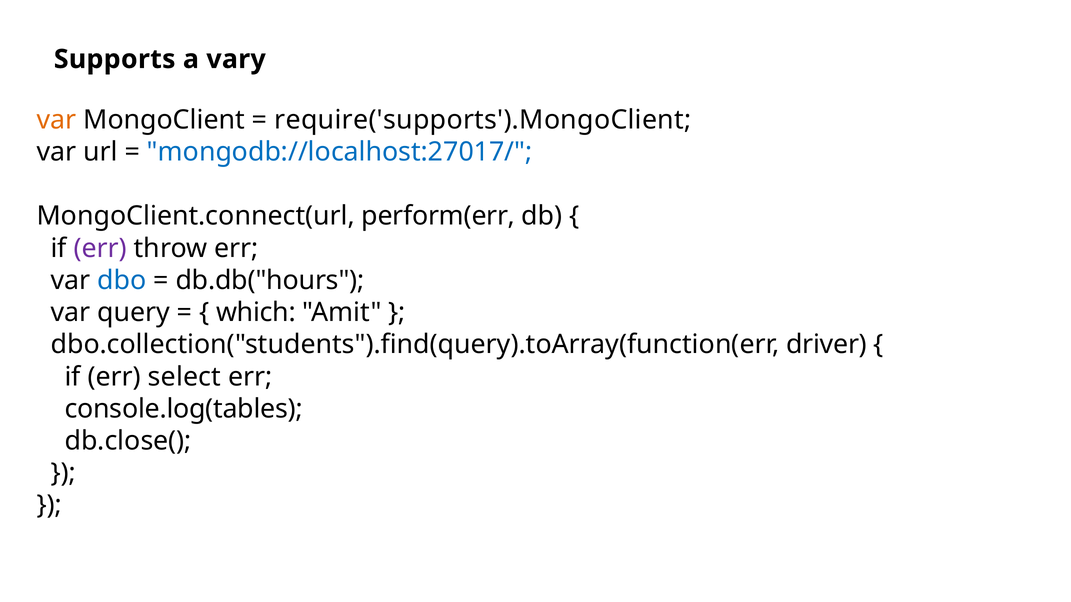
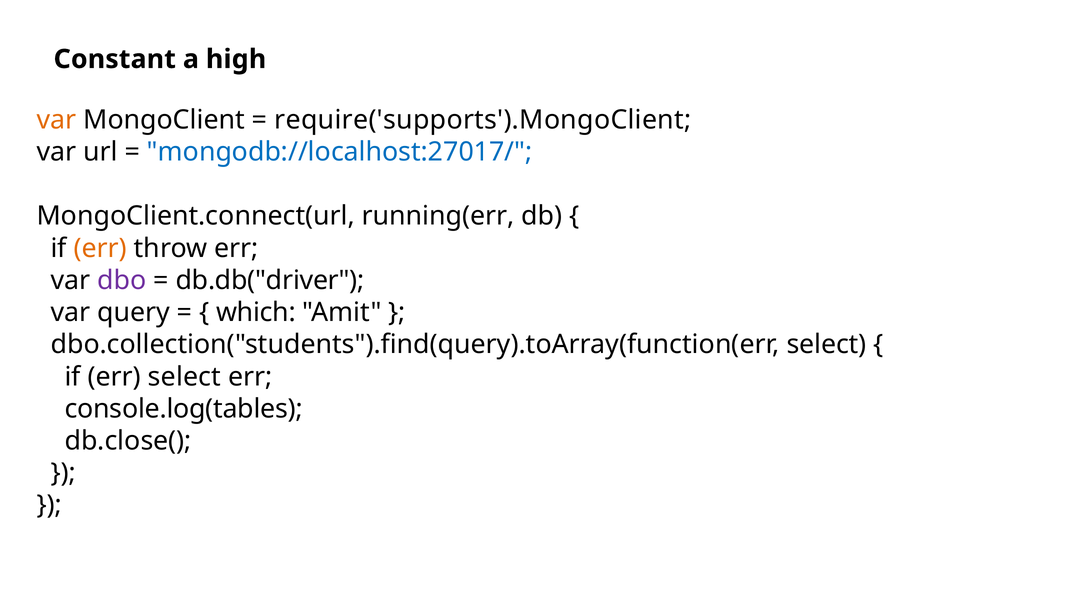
Supports: Supports -> Constant (115, 59)
vary: vary -> high (236, 59)
perform(err: perform(err -> running(err (438, 216)
err colour: purple -> orange (100, 248)
dbo colour: blue -> purple (122, 281)
db.db("hours: db.db("hours -> db.db("driver (270, 281)
dbo.collection("students").find(query).toArray(function(err driver: driver -> select (826, 345)
